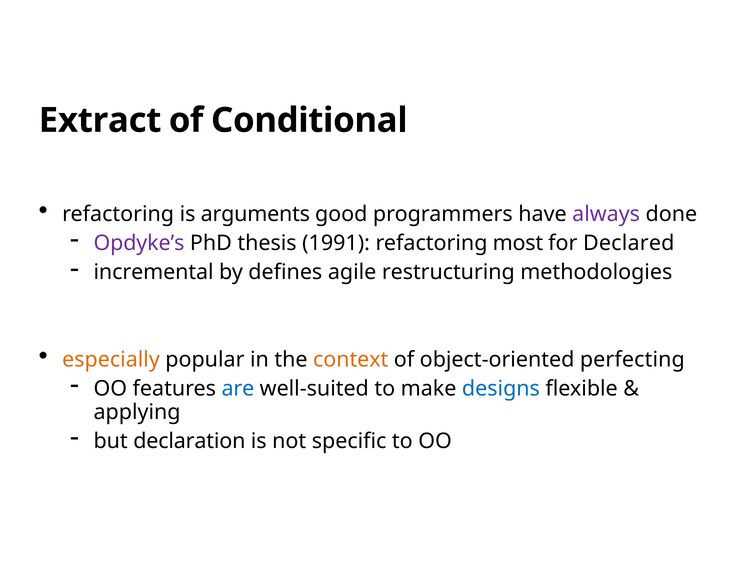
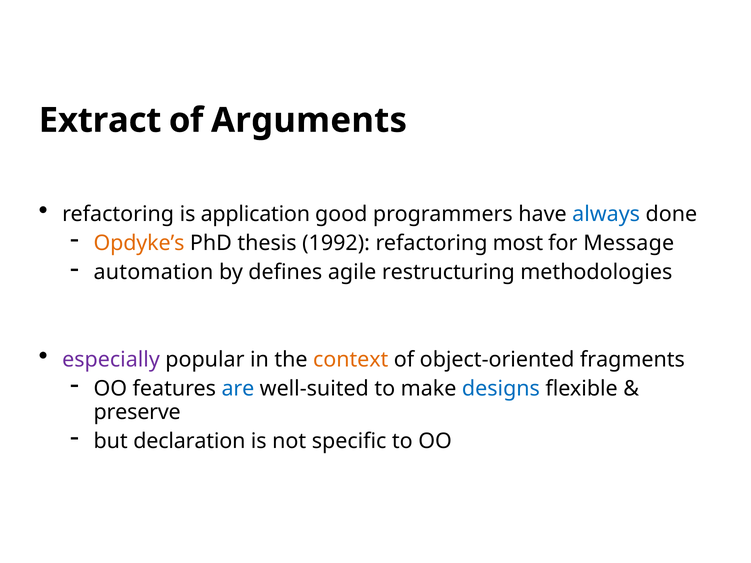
Conditional: Conditional -> Arguments (309, 120)
arguments: arguments -> application (255, 214)
always colour: purple -> blue (606, 214)
Opdyke’s colour: purple -> orange (139, 243)
1991: 1991 -> 1992 (336, 243)
Declared: Declared -> Message (629, 243)
incremental: incremental -> automation (153, 273)
especially colour: orange -> purple (111, 360)
perfecting: perfecting -> fragments (632, 360)
applying: applying -> preserve (137, 412)
